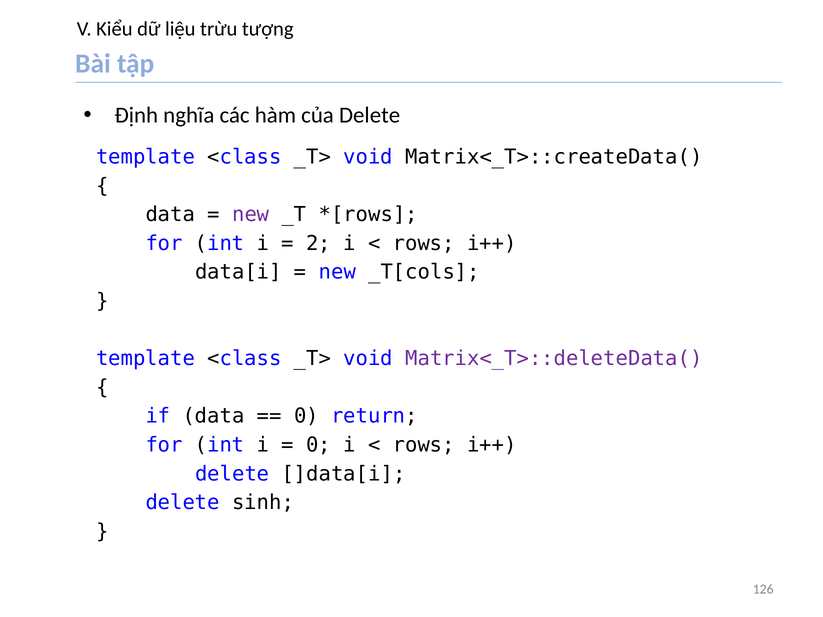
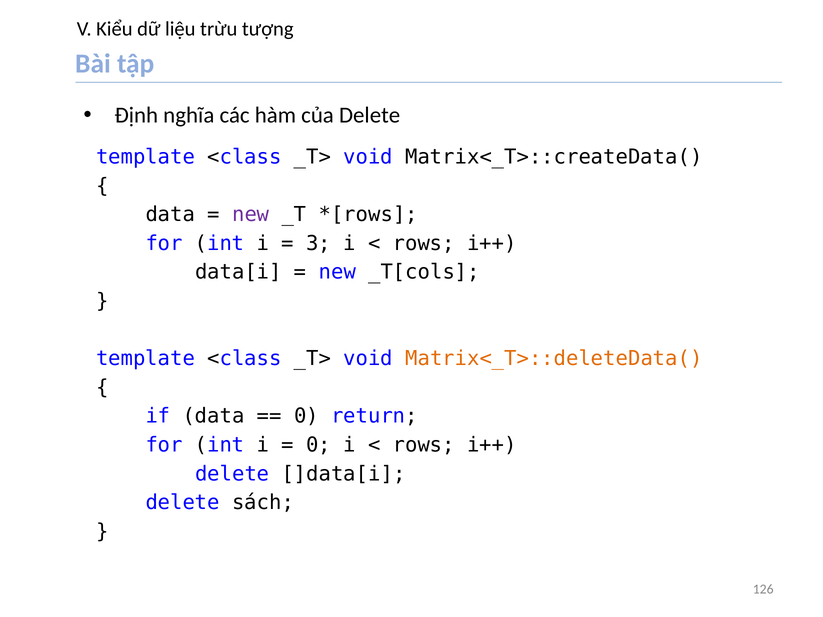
2: 2 -> 3 (318, 244)
Matrix<_T>::deleteData( colour: purple -> orange (554, 359)
sinh: sinh -> sách (263, 503)
